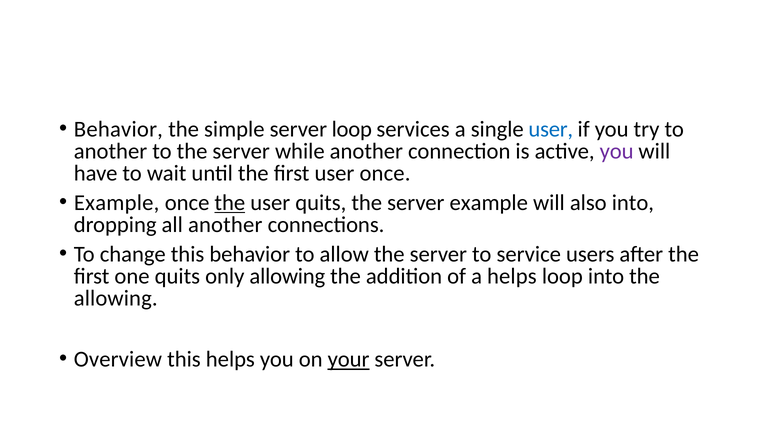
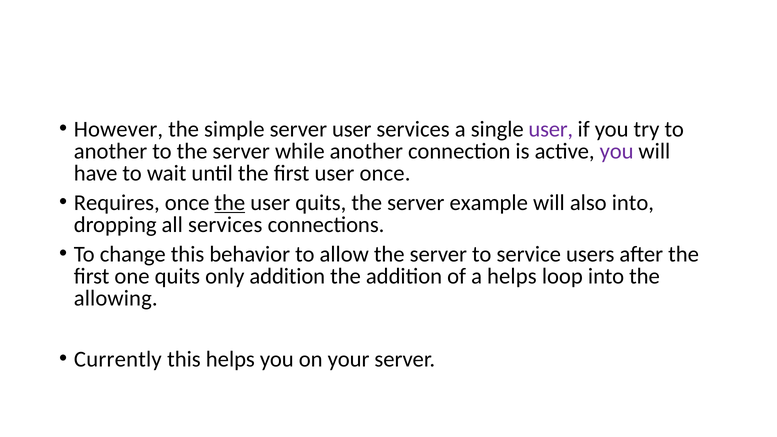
Behavior: Behavior -> However (118, 129)
server loop: loop -> user (352, 129)
user colour: blue -> purple (551, 129)
Example: Example -> Requires (117, 203)
all another: another -> services (225, 225)
only allowing: allowing -> addition (287, 276)
Overview: Overview -> Currently (118, 359)
your underline: present -> none (349, 359)
